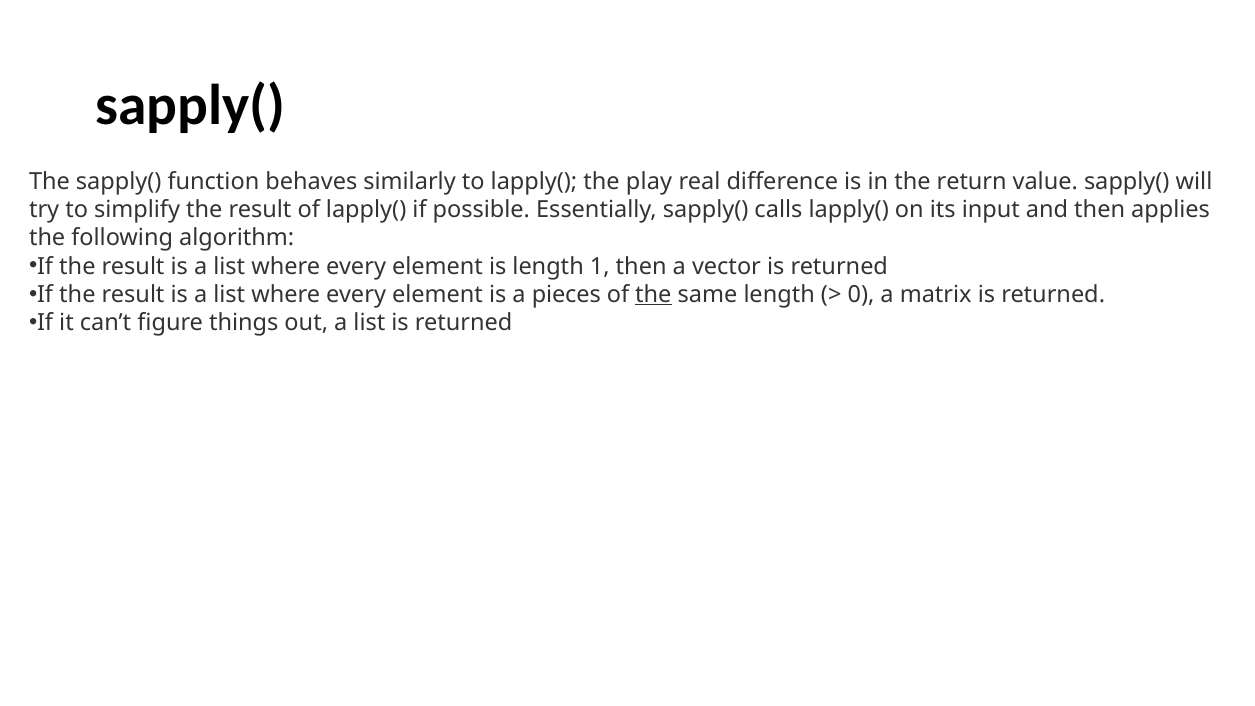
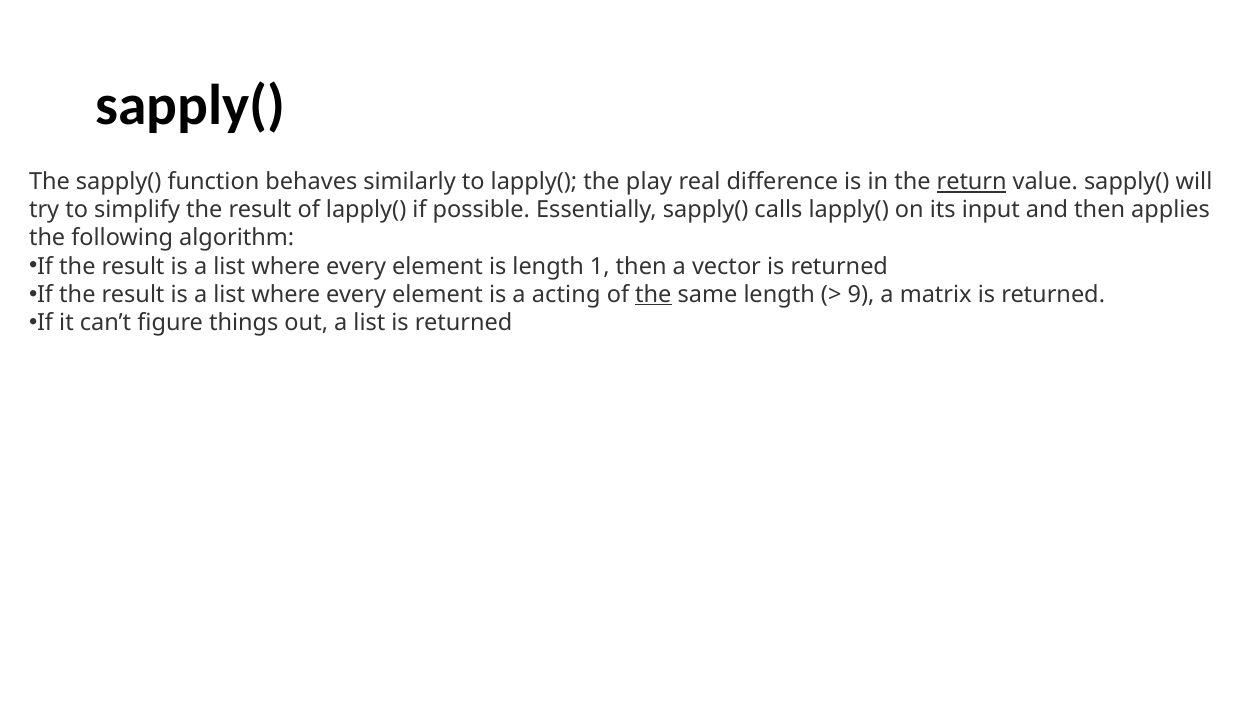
return underline: none -> present (972, 182)
pieces: pieces -> acting (566, 295)
0: 0 -> 9 (861, 295)
